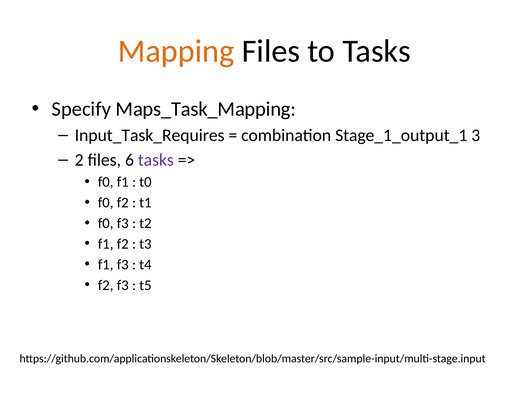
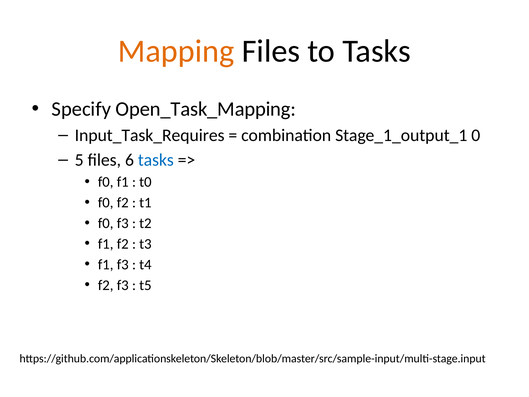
Maps_Task_Mapping: Maps_Task_Mapping -> Open_Task_Mapping (206, 109)
3: 3 -> 0 (476, 135)
2: 2 -> 5 (79, 160)
tasks colour: purple -> blue (156, 160)
